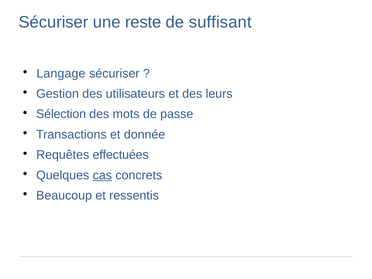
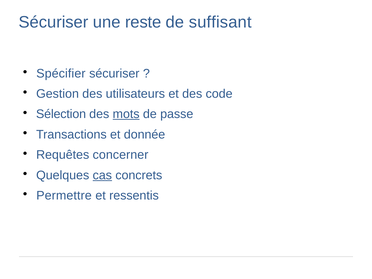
Langage: Langage -> Spécifier (61, 73)
leurs: leurs -> code (219, 94)
mots underline: none -> present (126, 114)
effectuées: effectuées -> concerner (121, 155)
Beaucoup: Beaucoup -> Permettre (64, 196)
